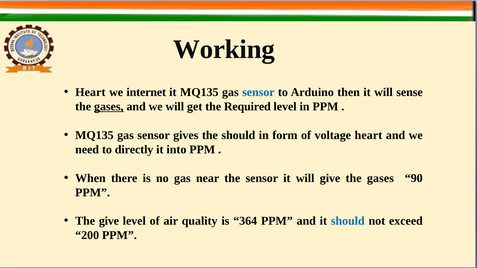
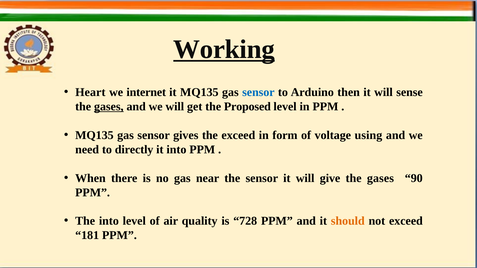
Working underline: none -> present (224, 49)
Required: Required -> Proposed (247, 107)
the should: should -> exceed (238, 135)
voltage heart: heart -> using (368, 135)
The give: give -> into (109, 221)
364: 364 -> 728 (245, 221)
should colour: blue -> orange (348, 221)
200: 200 -> 181 (87, 236)
